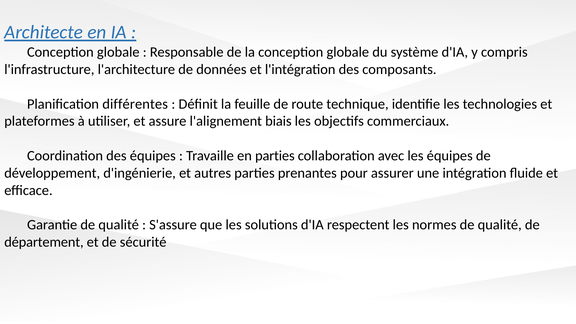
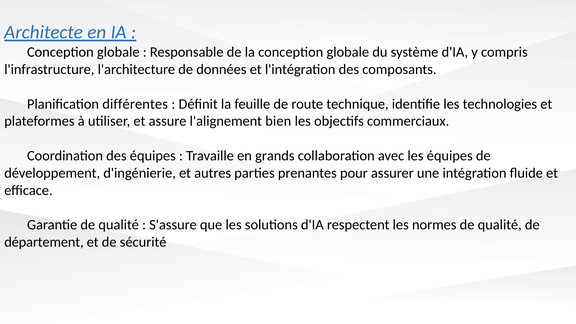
biais: biais -> bien (278, 121)
en parties: parties -> grands (275, 156)
